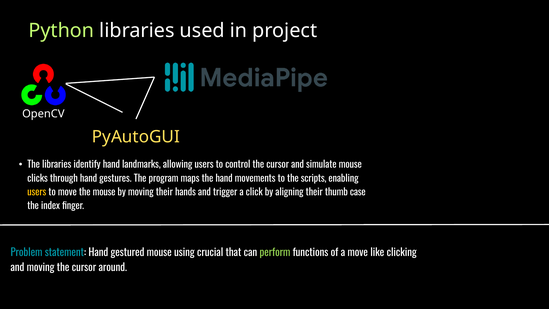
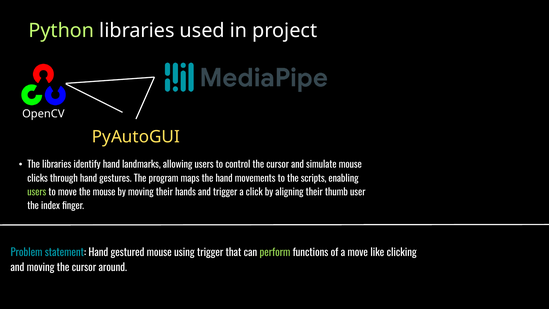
users colour: yellow -> light green (37, 192)
case: case -> user (358, 192)
using crucial: crucial -> trigger (210, 252)
